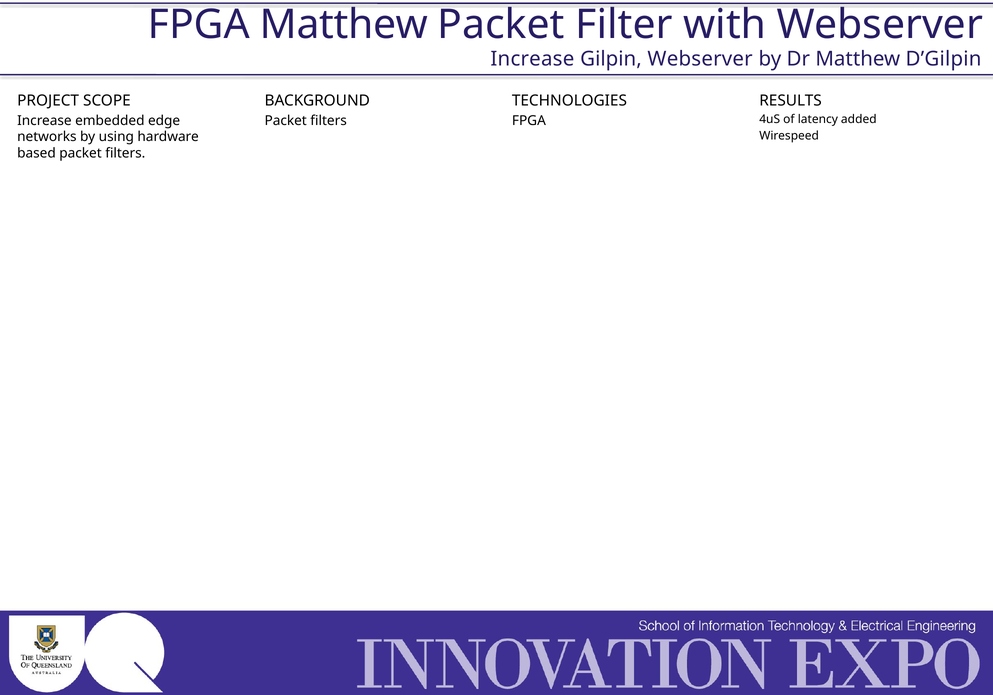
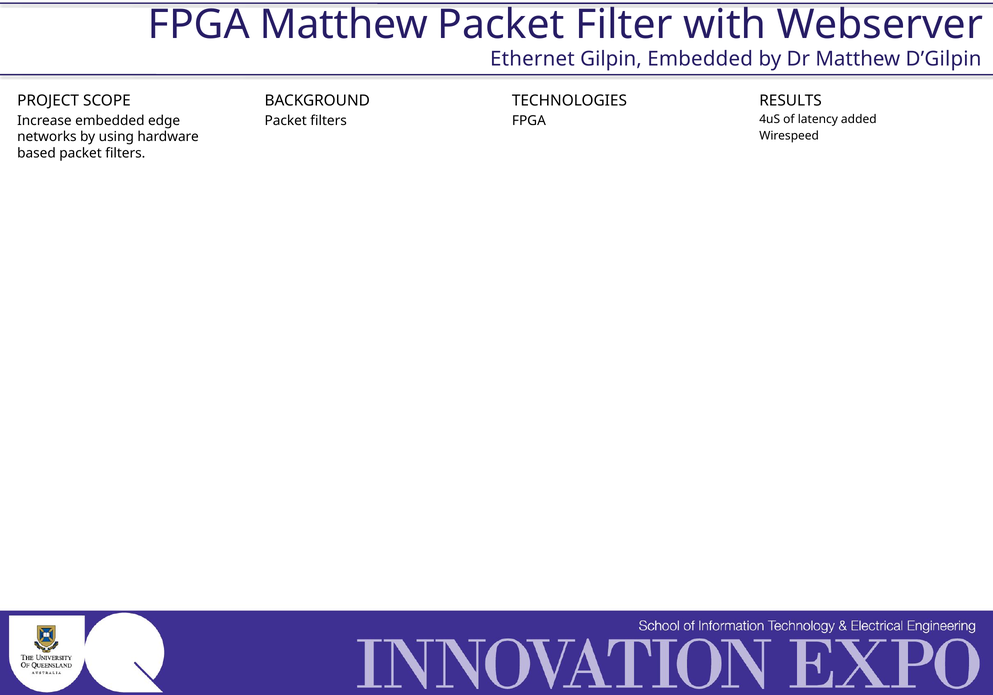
Increase: Increase -> Ethernet (532, 59)
Gilpin Webserver: Webserver -> Embedded (700, 59)
